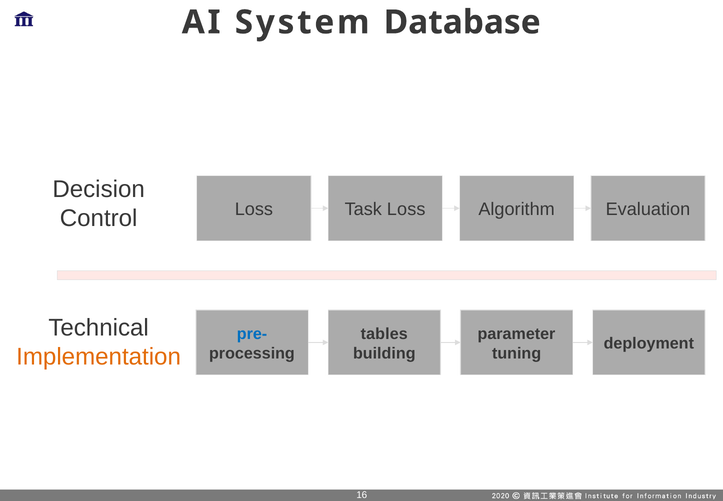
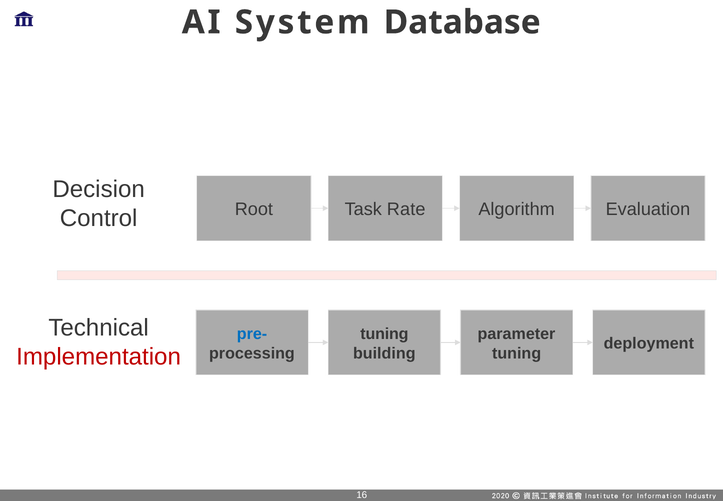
Loss: Loss -> Root (254, 209)
Task Loss: Loss -> Rate (406, 209)
tables: tables -> tuning (384, 334)
Implementation colour: orange -> red (99, 356)
